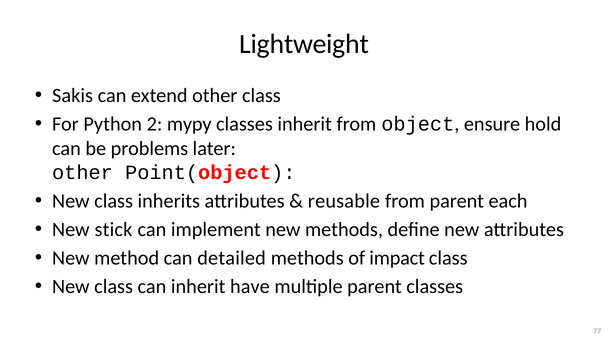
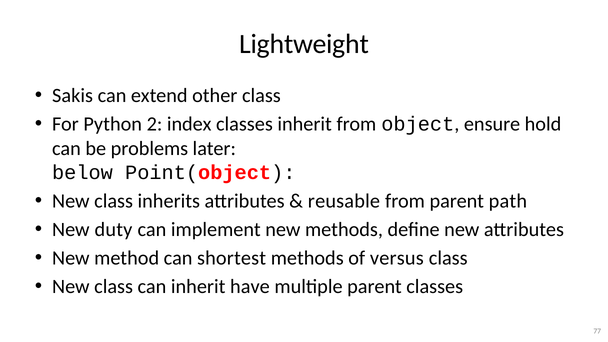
mypy: mypy -> index (189, 124)
other: other -> below (82, 173)
each: each -> path (508, 201)
stick: stick -> duty (113, 230)
detailed: detailed -> shortest (232, 258)
impact: impact -> versus (397, 258)
